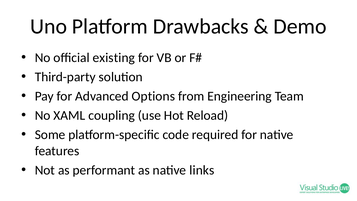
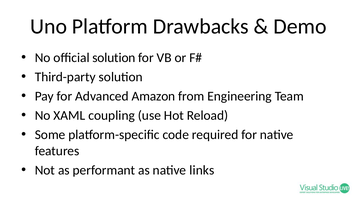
official existing: existing -> solution (114, 58)
Options: Options -> Amazon (153, 96)
